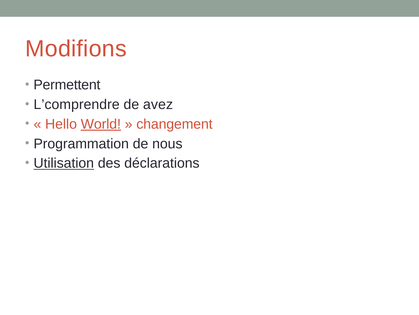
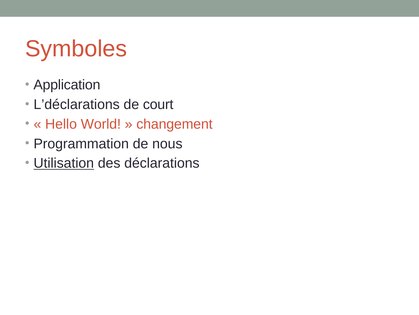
Modifions: Modifions -> Symboles (76, 49)
Permettent: Permettent -> Application (67, 85)
L’comprendre: L’comprendre -> L’déclarations (77, 104)
avez: avez -> court (158, 104)
World underline: present -> none (101, 124)
